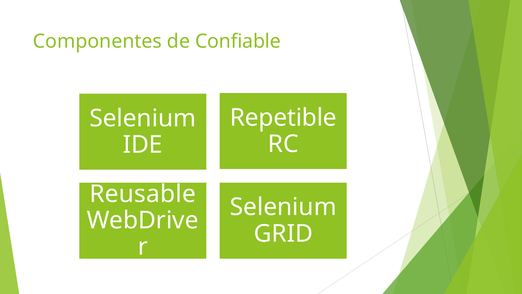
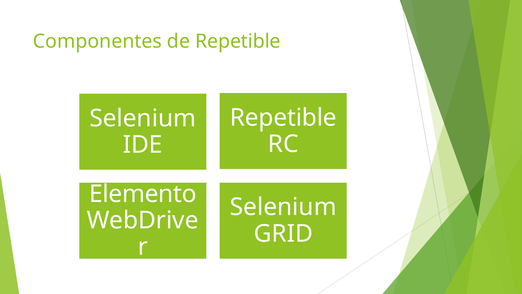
de Confiable: Confiable -> Repetible (238, 41)
Reusable: Reusable -> Elemento (143, 194)
